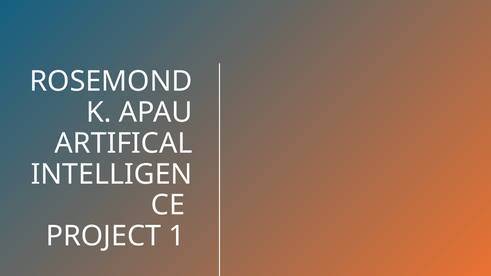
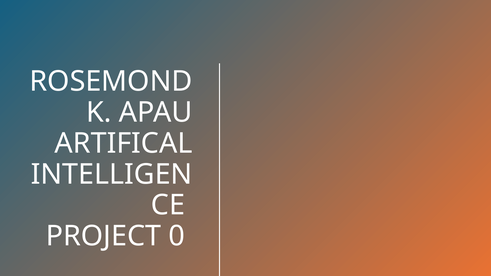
1: 1 -> 0 (177, 236)
